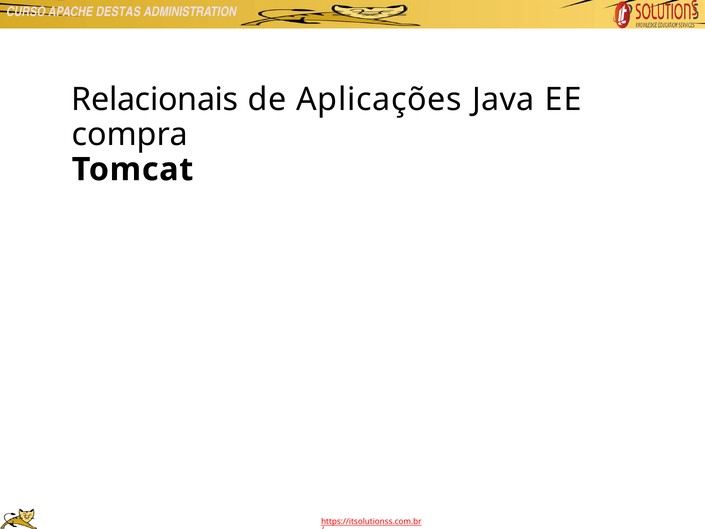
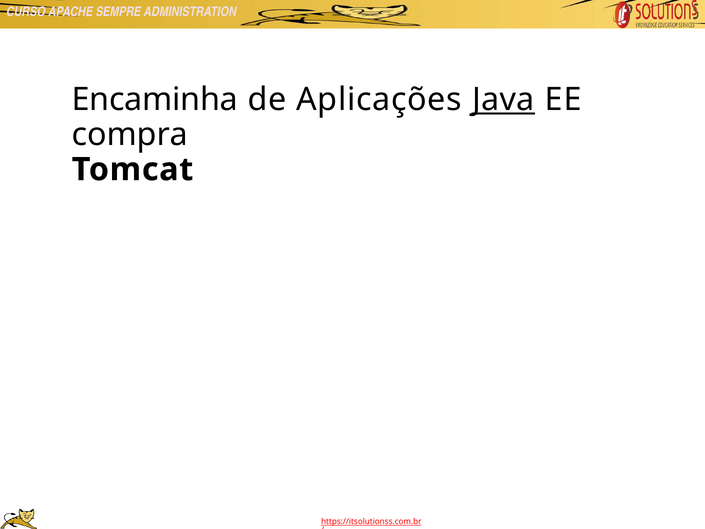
DESTAS: DESTAS -> SEMPRE (118, 12)
Relacionais: Relacionais -> Encaminha (155, 100)
Java underline: none -> present (503, 100)
